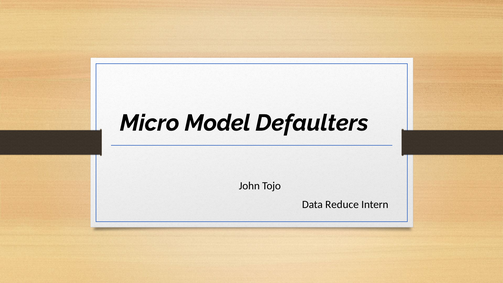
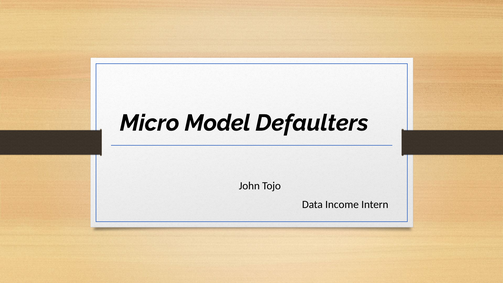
Reduce: Reduce -> Income (342, 205)
